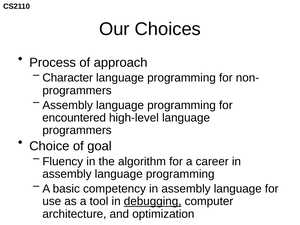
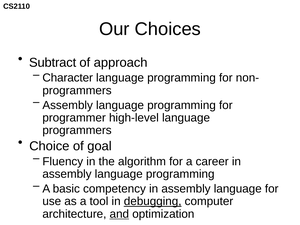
Process: Process -> Subtract (53, 63)
encountered: encountered -> programmer (74, 118)
and underline: none -> present (119, 214)
